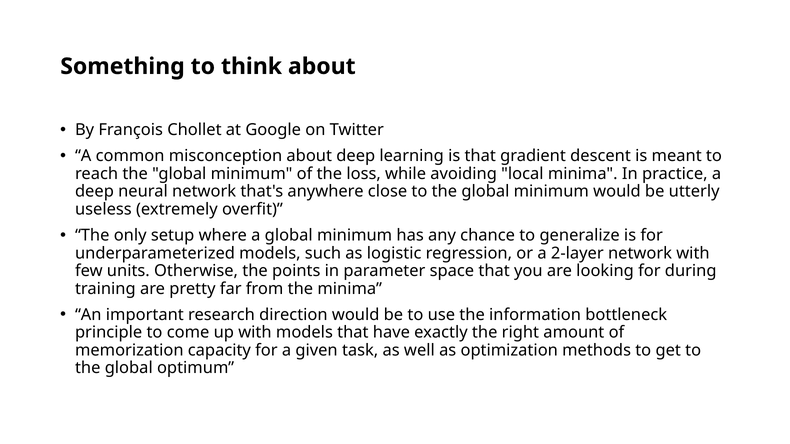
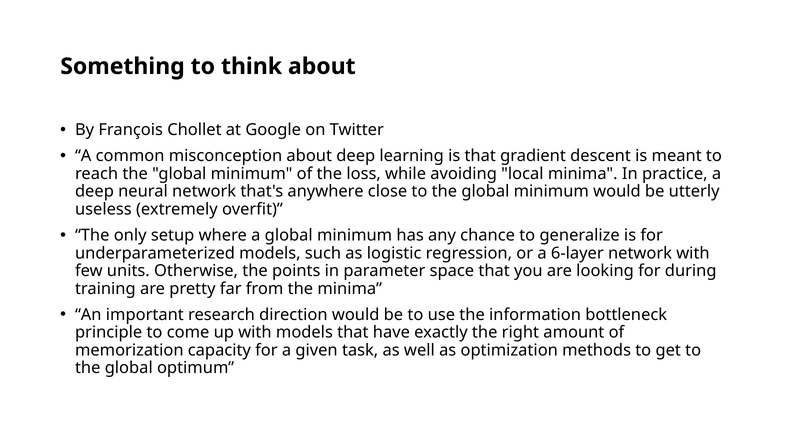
2-layer: 2-layer -> 6-layer (577, 253)
